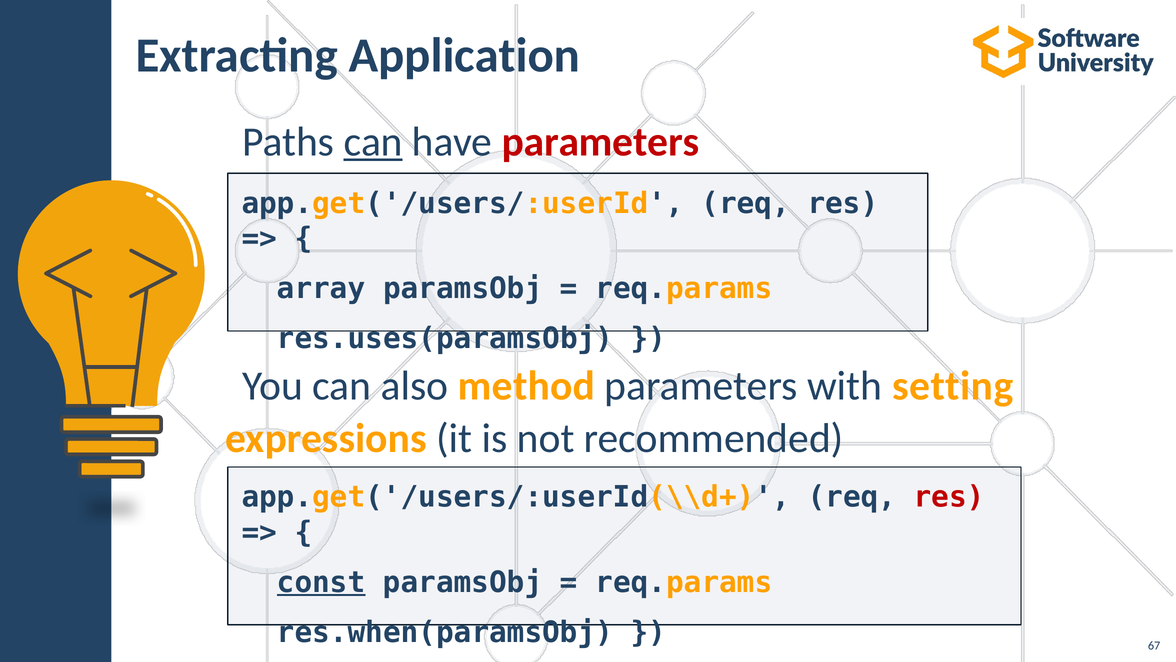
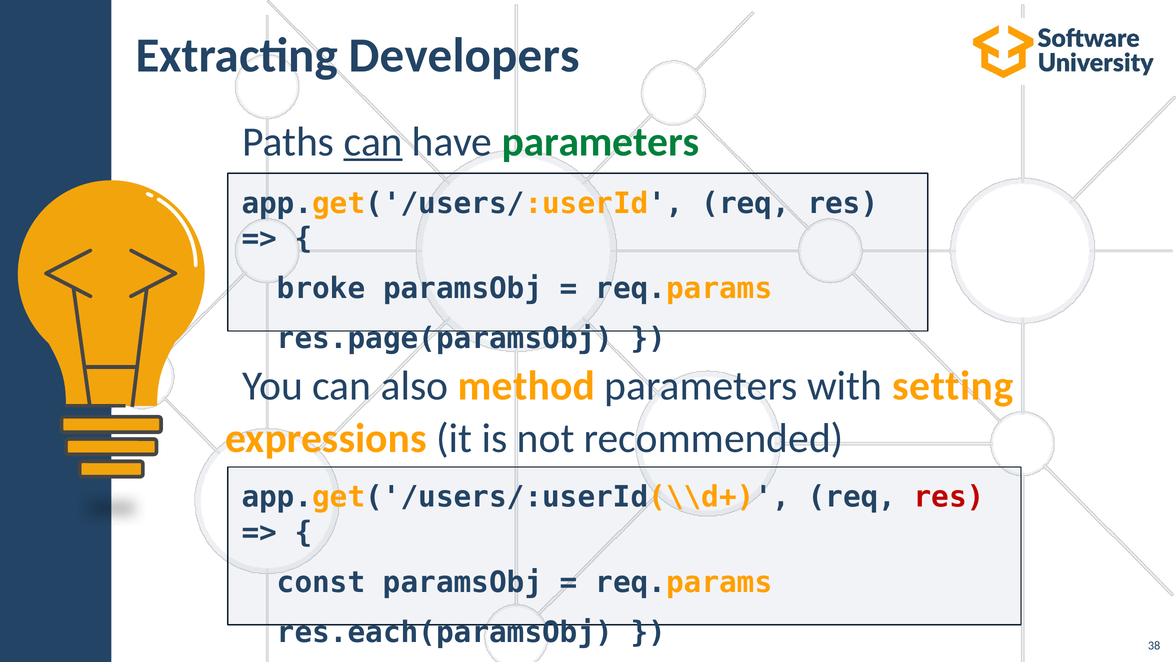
Application: Application -> Developers (464, 56)
parameters colour: red -> green (600, 142)
array: array -> broke (321, 289)
res.uses(paramsObj: res.uses(paramsObj -> res.page(paramsObj (445, 338)
const underline: present -> none (321, 582)
res.when(paramsObj: res.when(paramsObj -> res.each(paramsObj (445, 632)
67: 67 -> 38 (1154, 645)
